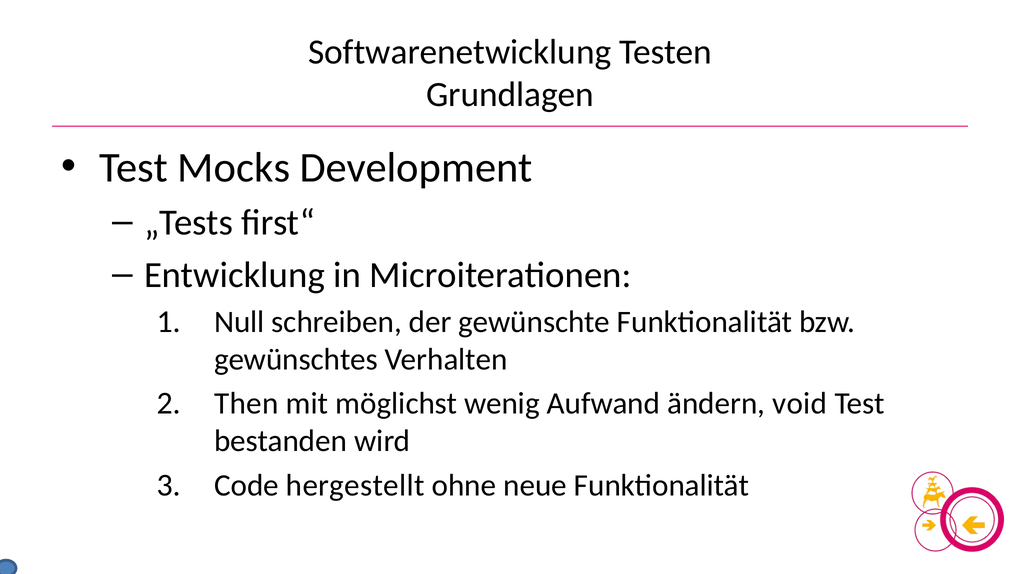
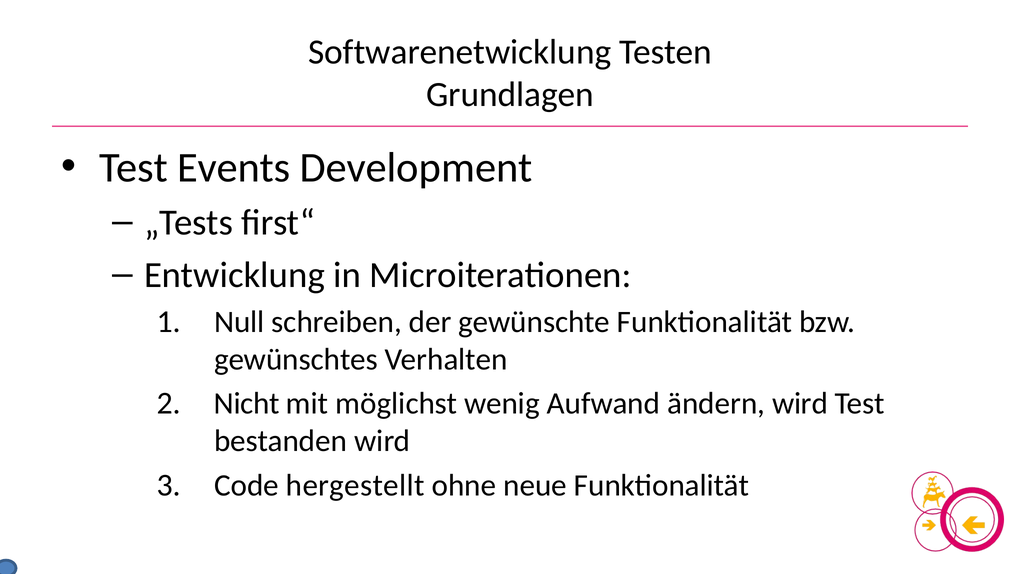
Mocks: Mocks -> Events (234, 167)
Then: Then -> Nicht (247, 403)
ändern void: void -> wird (800, 403)
